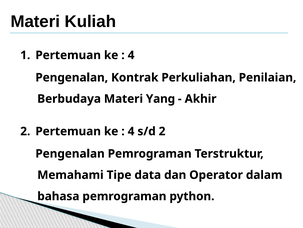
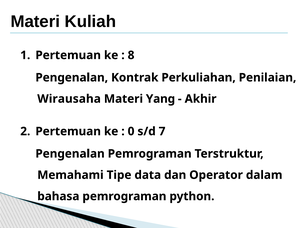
4: 4 -> 8 (131, 55)
Berbudaya: Berbudaya -> Wirausaha (69, 99)
4: 4 -> 0 (131, 131)
s/d 2: 2 -> 7 (162, 131)
